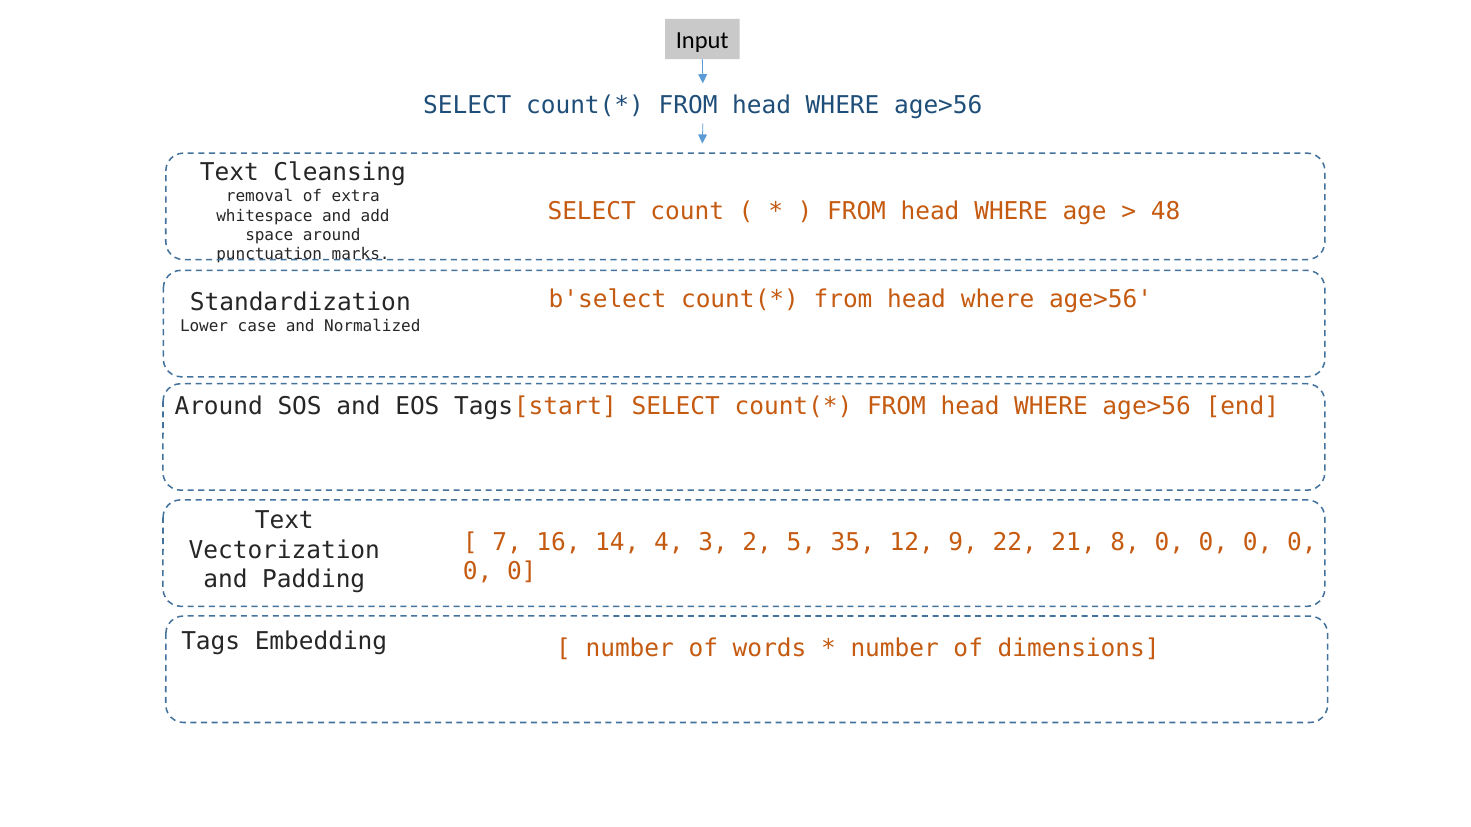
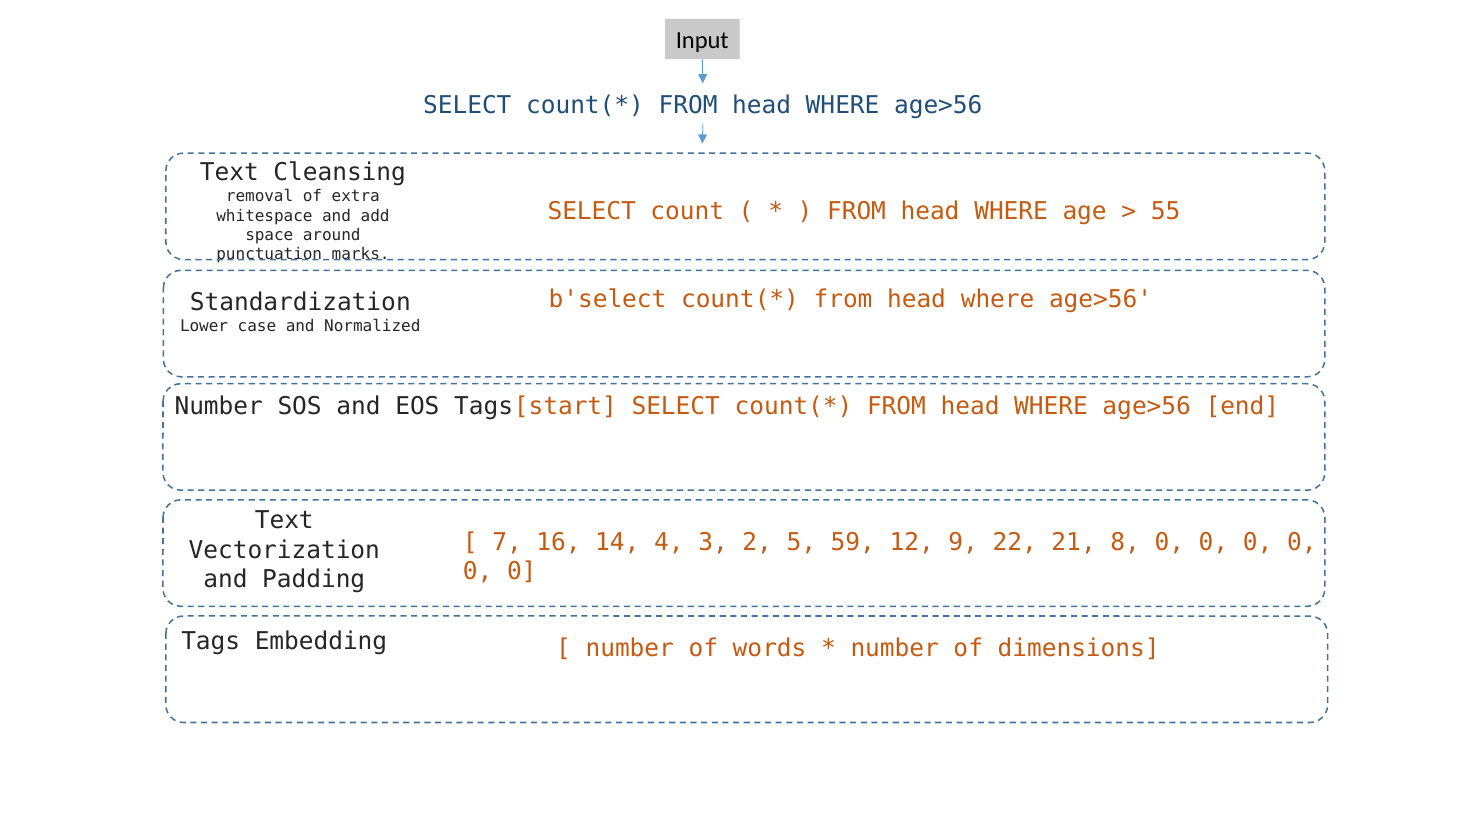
48: 48 -> 55 (1166, 212)
Around: Around -> Number (219, 407)
35: 35 -> 59 (853, 542)
